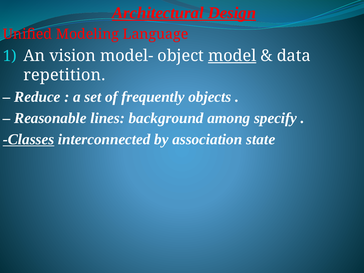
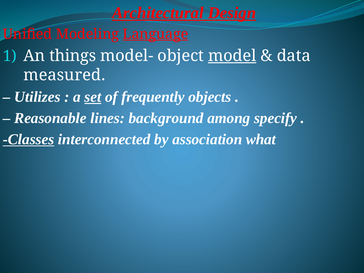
Language underline: none -> present (156, 34)
vision: vision -> things (73, 56)
repetition: repetition -> measured (64, 75)
Reduce: Reduce -> Utilizes (37, 97)
set underline: none -> present (93, 97)
state: state -> what (261, 139)
